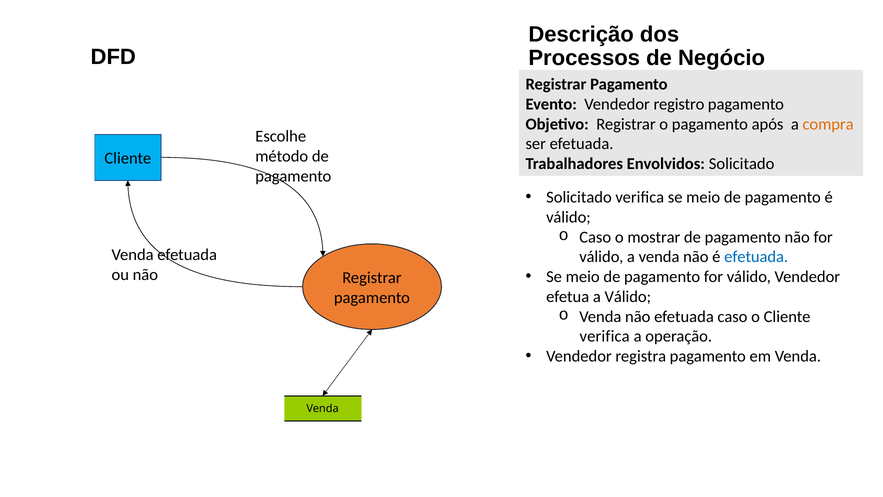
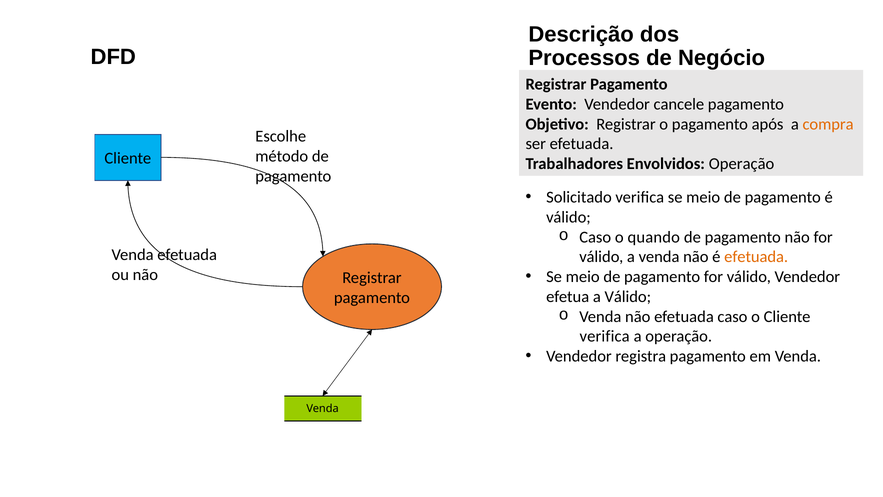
registro: registro -> cancele (679, 104)
Envolvidos Solicitado: Solicitado -> Operação (742, 164)
mostrar: mostrar -> quando (654, 237)
efetuada colour: blue -> orange (756, 257)
